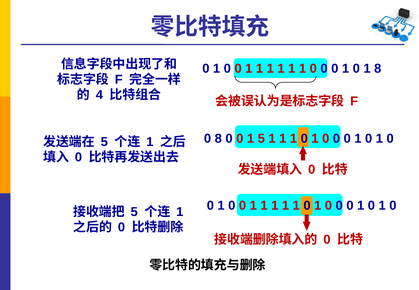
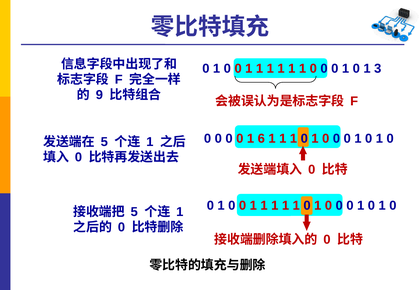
1 8: 8 -> 3 (378, 69)
4: 4 -> 9 (99, 95)
8: 8 -> 0 (218, 139)
1 5: 5 -> 6 (261, 139)
